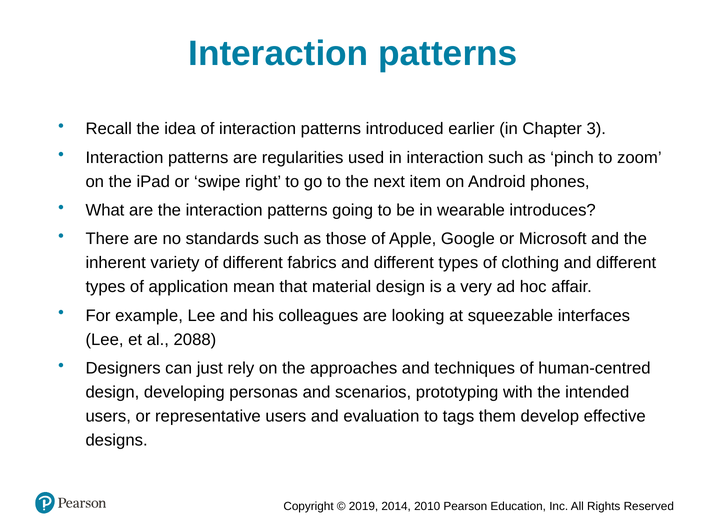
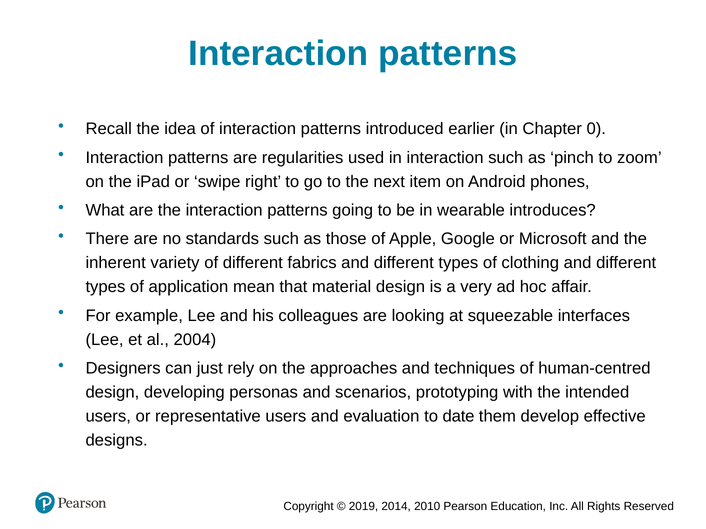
3: 3 -> 0 (596, 129)
2088: 2088 -> 2004 (195, 340)
tags: tags -> date (459, 417)
